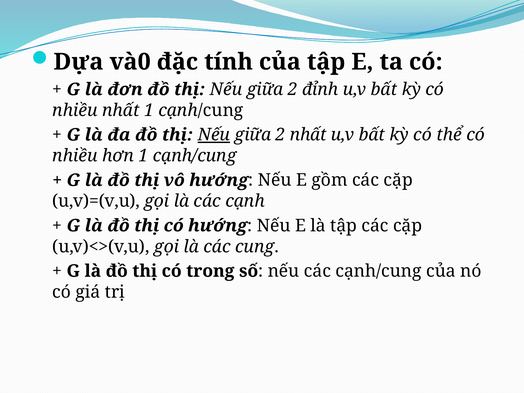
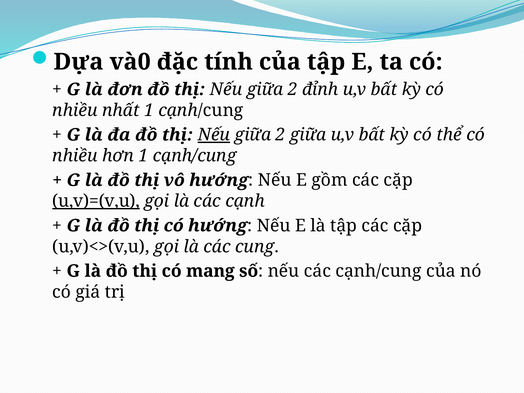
2 nhất: nhất -> giữa (308, 135)
u,v)=(v,u underline: none -> present (96, 201)
trong: trong -> mang (210, 271)
